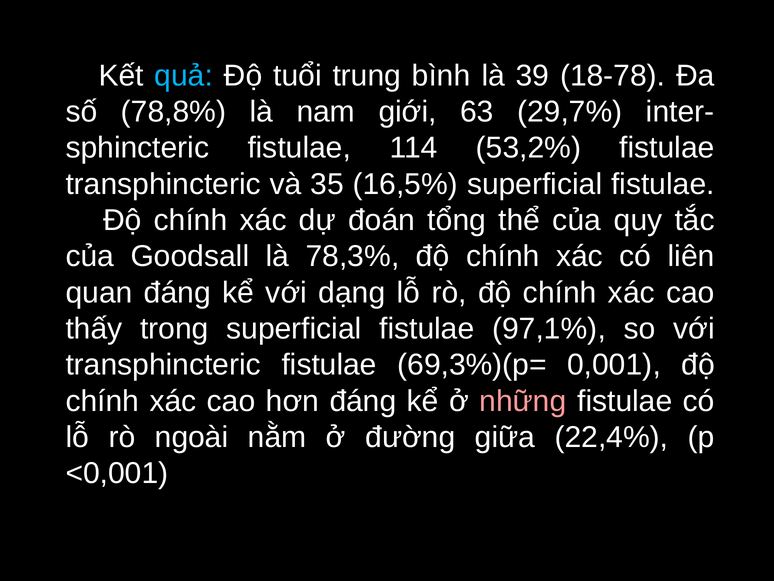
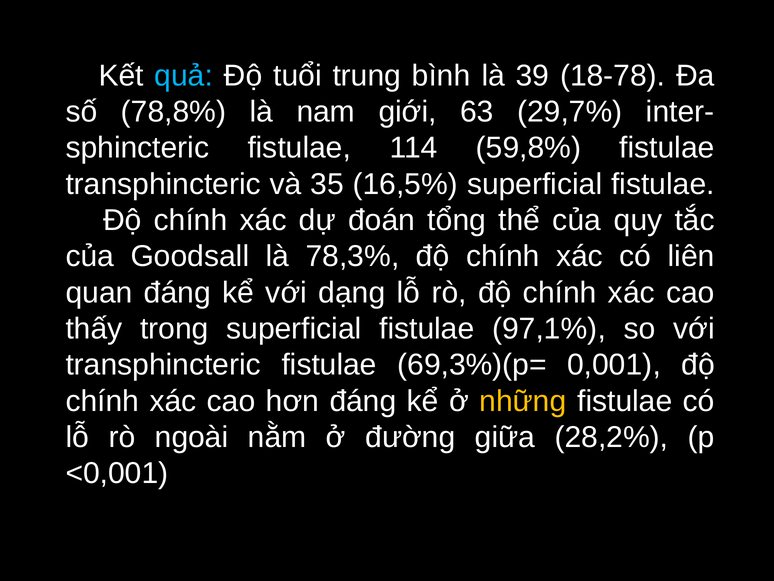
53,2%: 53,2% -> 59,8% (528, 148)
những colour: pink -> yellow (523, 401)
22,4%: 22,4% -> 28,2% (611, 437)
